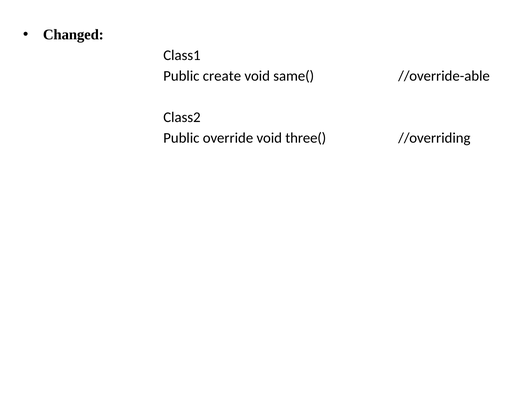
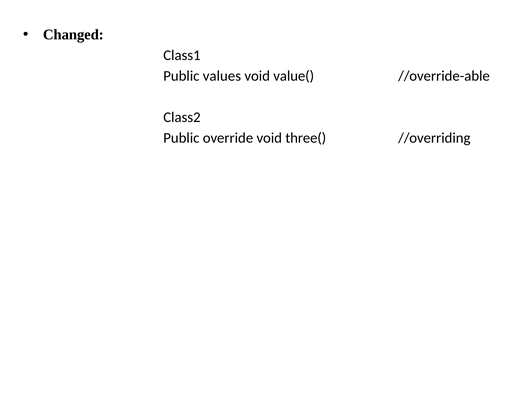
create: create -> values (222, 76)
same(: same( -> value( (294, 76)
